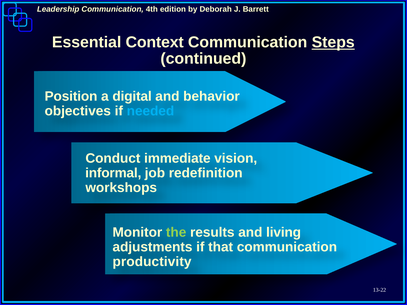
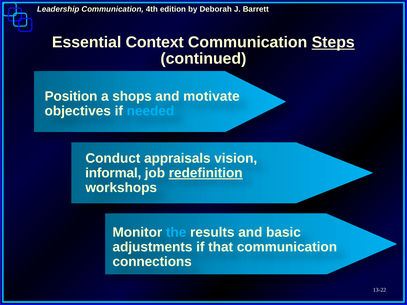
digital: digital -> shops (132, 97)
behavior: behavior -> motivate (211, 97)
immediate: immediate -> appraisals (177, 159)
redefinition underline: none -> present (206, 173)
the colour: light green -> light blue (176, 233)
living: living -> basic (284, 233)
productivity: productivity -> connections (152, 262)
